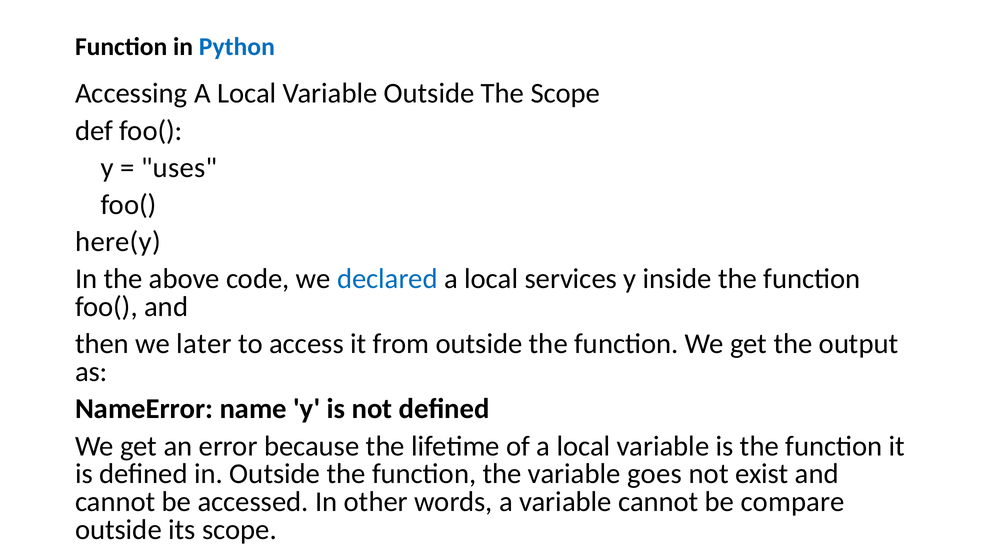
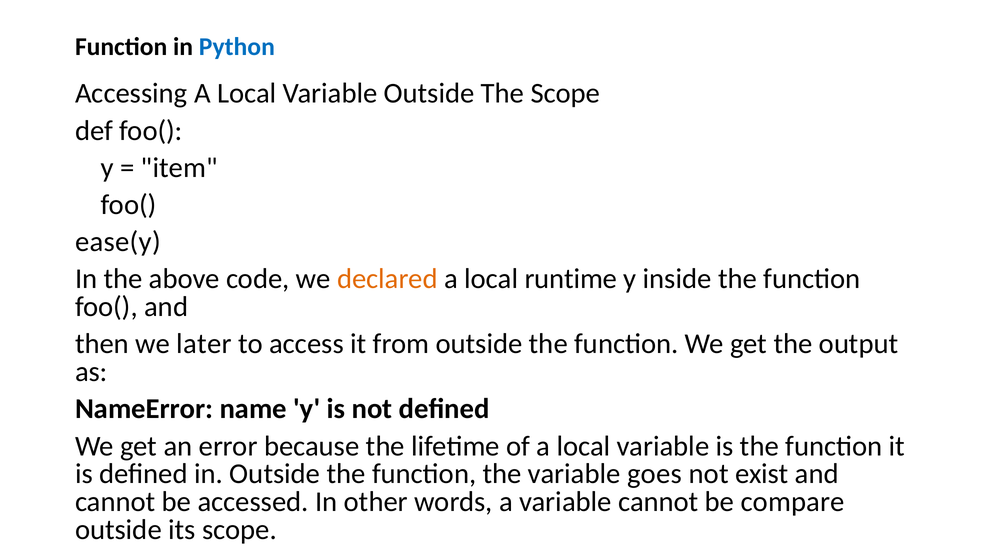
uses: uses -> item (179, 168)
here(y: here(y -> ease(y (118, 242)
declared colour: blue -> orange (387, 279)
services: services -> runtime (571, 279)
